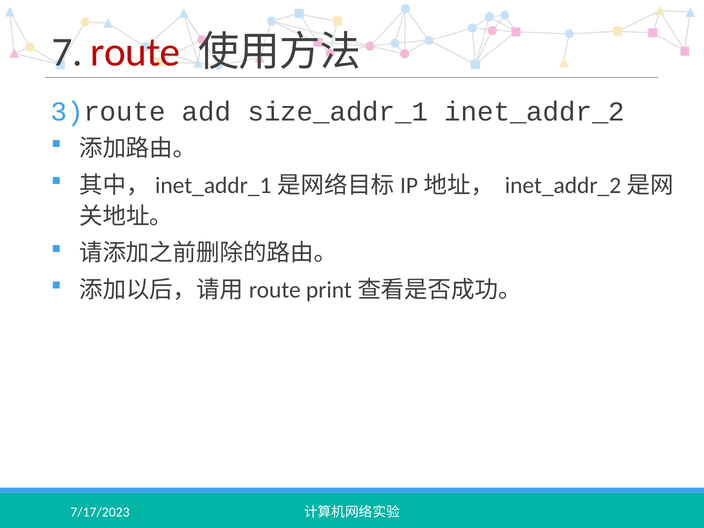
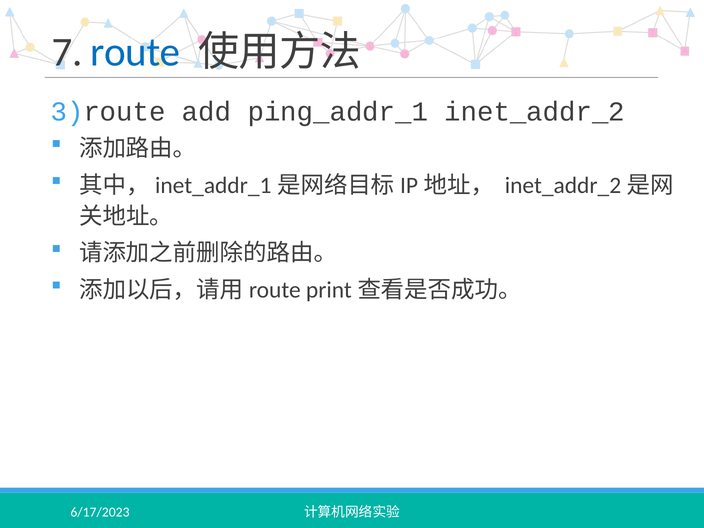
route colour: red -> blue (135, 52)
size_addr_1: size_addr_1 -> ping_addr_1 (338, 112)
7/17/2023: 7/17/2023 -> 6/17/2023 (100, 512)
